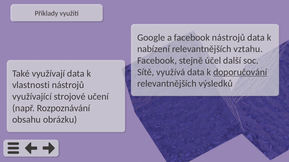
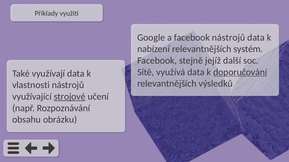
vztahu: vztahu -> systém (248, 49)
účel: účel -> jejíž (213, 61)
strojové underline: none -> present (70, 97)
